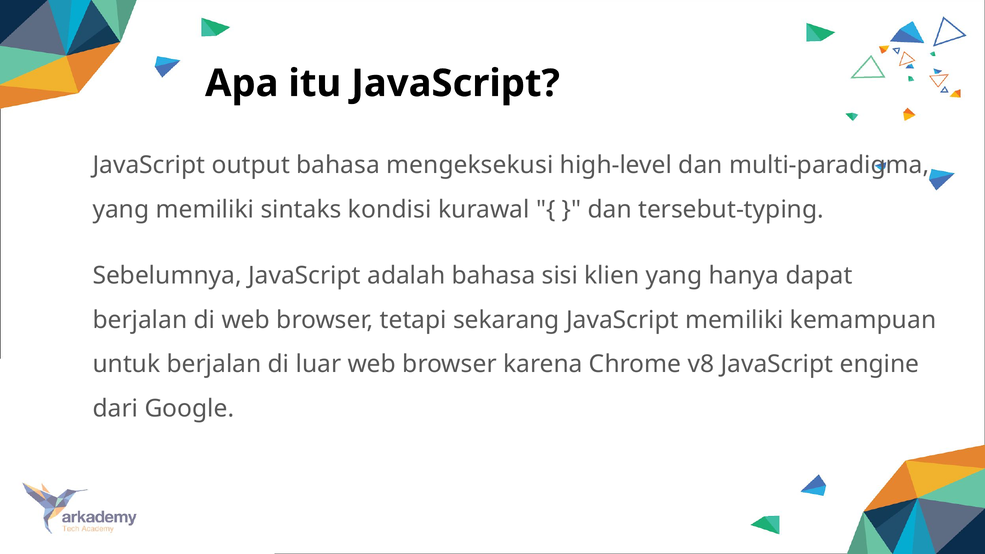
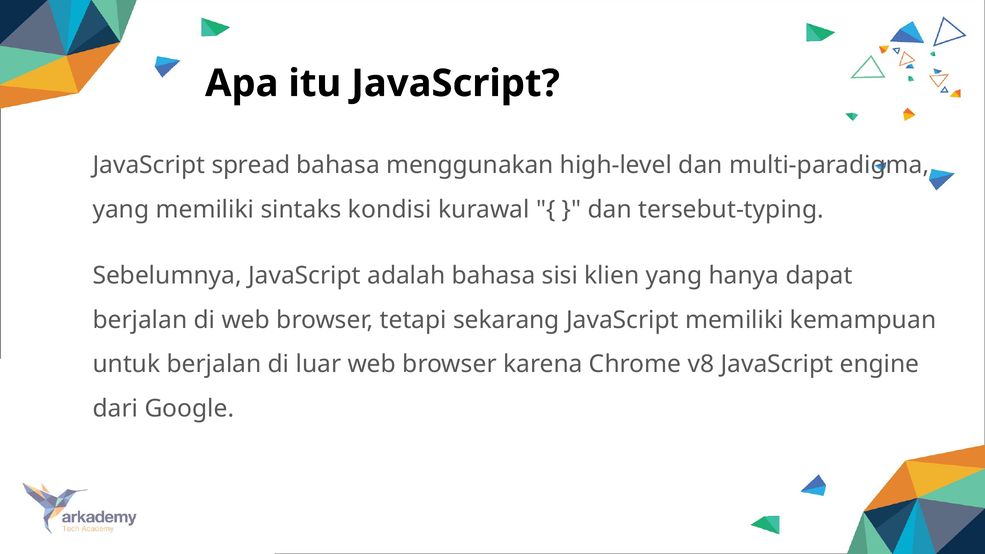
output: output -> spread (251, 165)
mengeksekusi: mengeksekusi -> menggunakan (470, 165)
